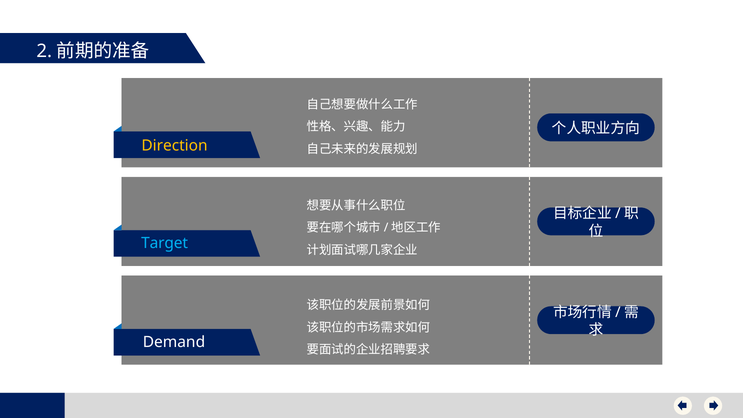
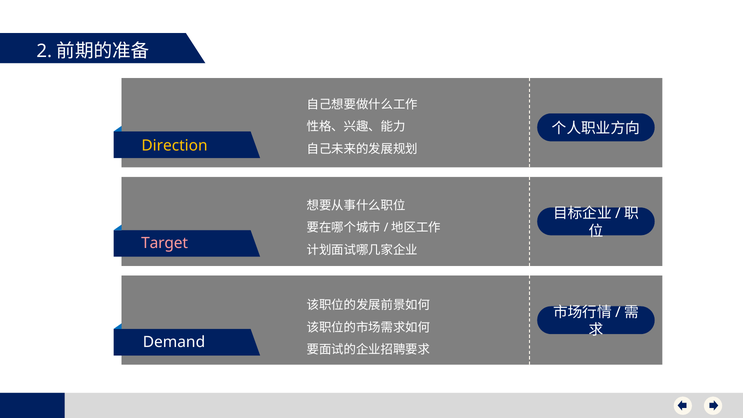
Target colour: light blue -> pink (165, 243)
